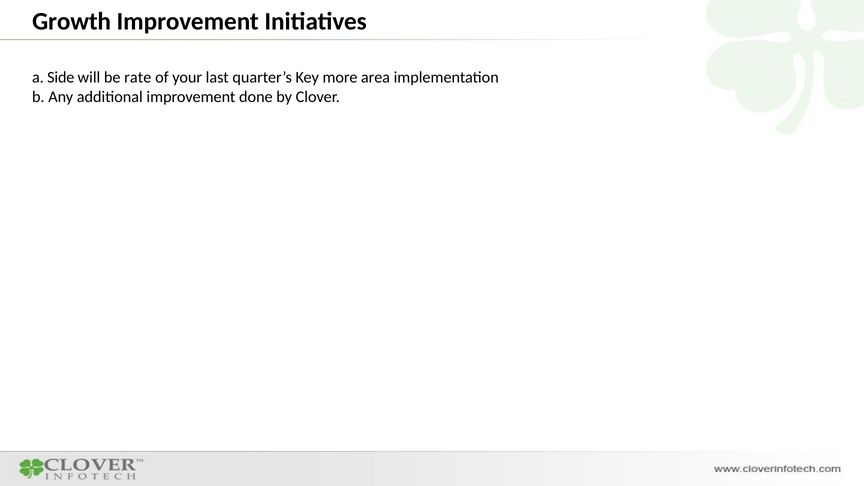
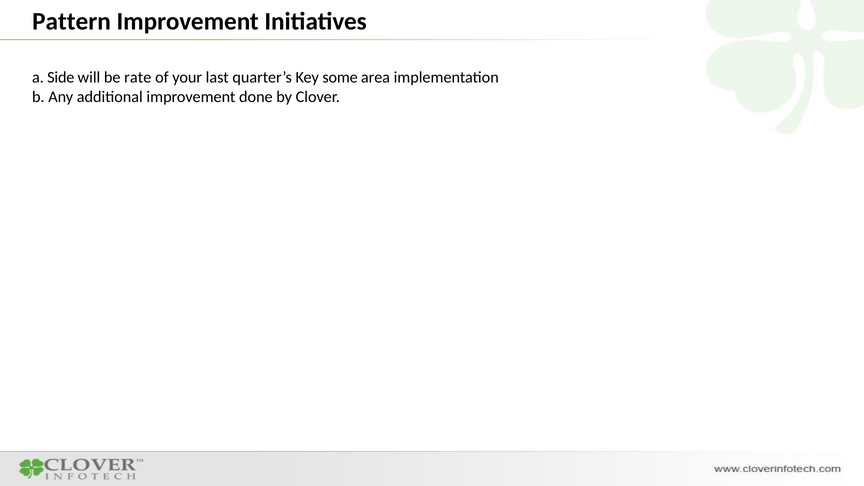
Growth: Growth -> Pattern (71, 22)
more: more -> some (340, 77)
